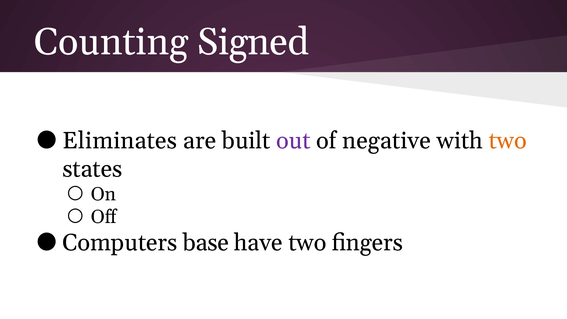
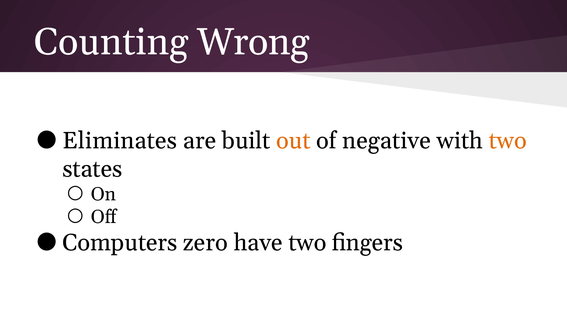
Signed: Signed -> Wrong (253, 42)
out colour: purple -> orange (293, 141)
base: base -> zero (206, 243)
